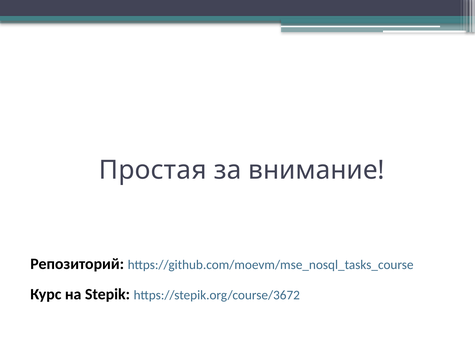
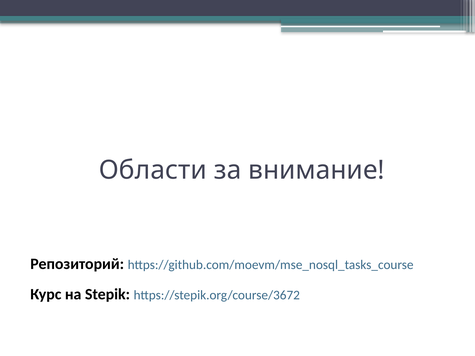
Простая: Простая -> Области (153, 170)
